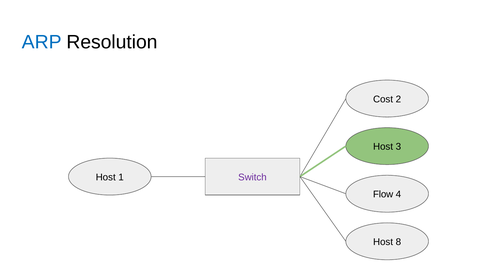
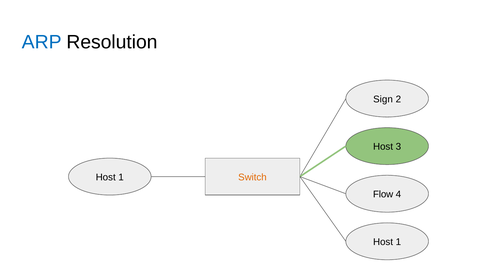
Cost: Cost -> Sign (383, 99)
Switch colour: purple -> orange (252, 177)
8: 8 -> 1 (398, 242)
